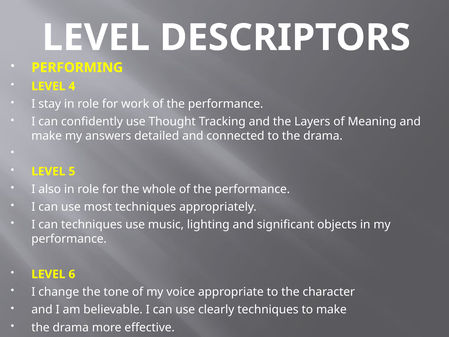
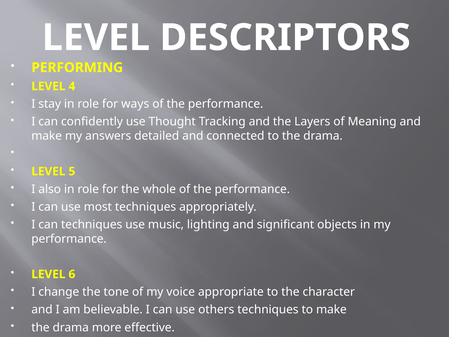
work: work -> ways (135, 104)
clearly: clearly -> others (216, 309)
